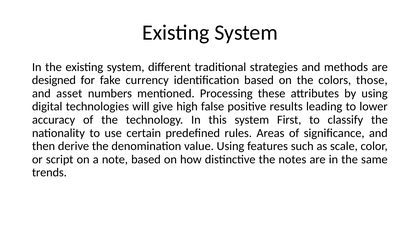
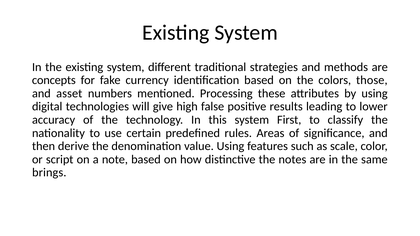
designed: designed -> concepts (54, 80)
trends: trends -> brings (49, 173)
